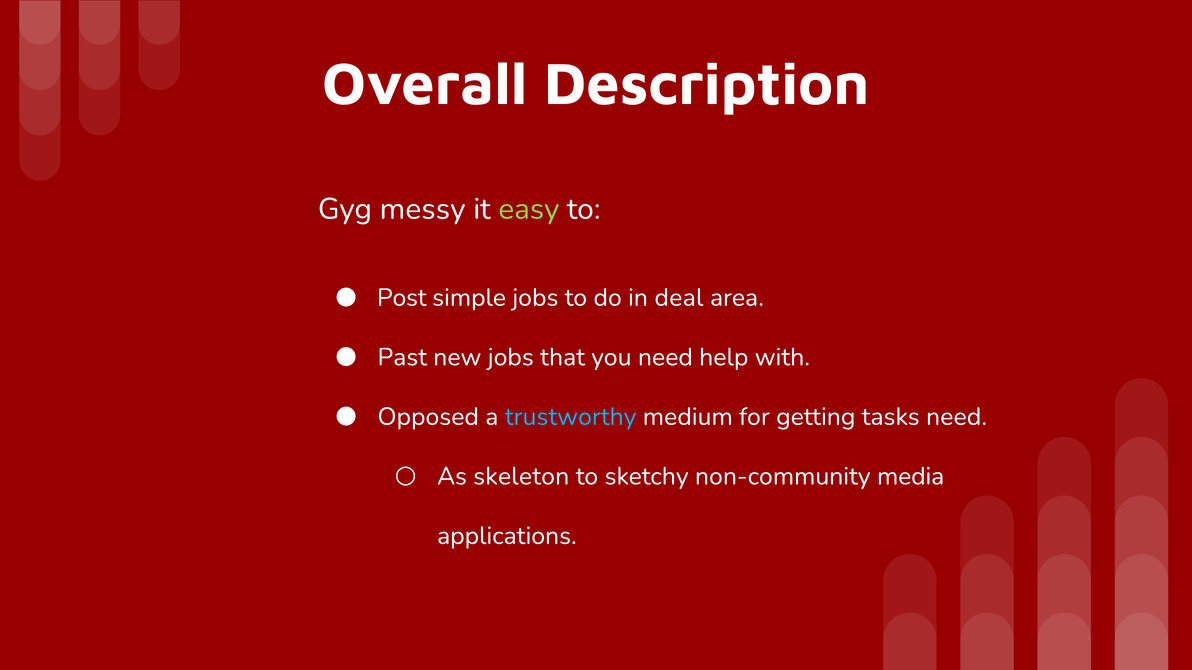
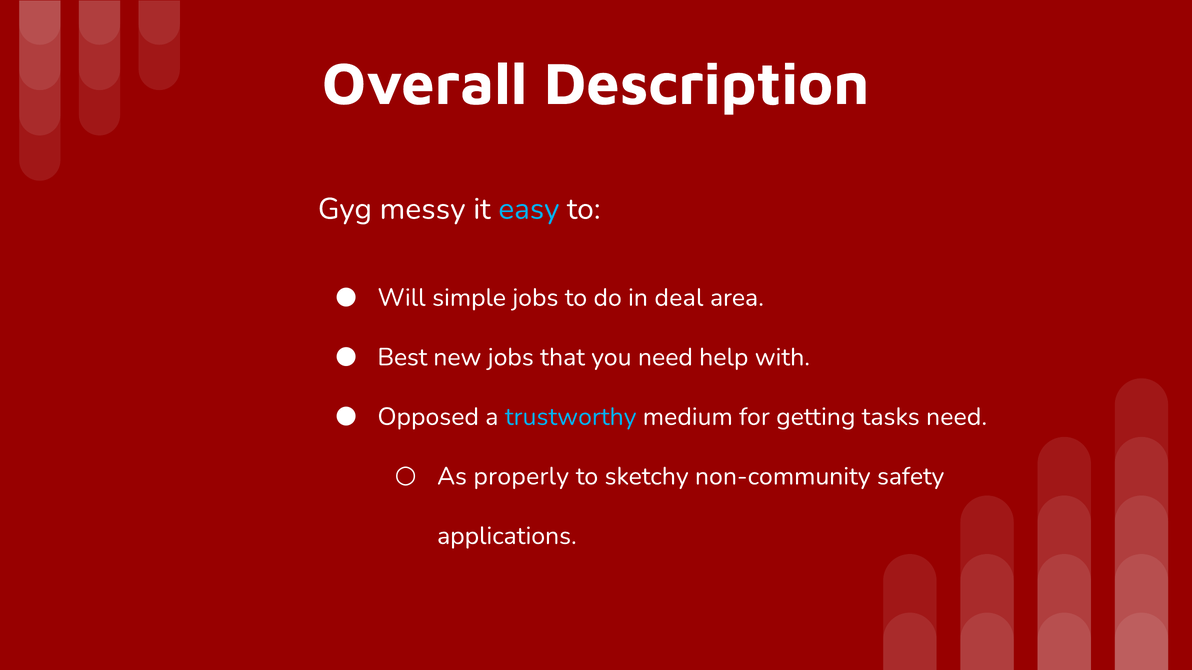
easy colour: light green -> light blue (529, 209)
Post: Post -> Will (402, 298)
Past: Past -> Best (402, 357)
skeleton: skeleton -> properly (521, 477)
media: media -> safety (911, 477)
